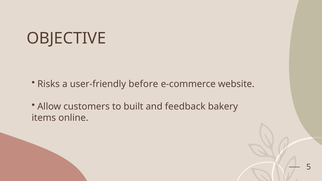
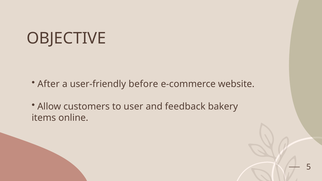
Risks: Risks -> After (49, 84)
built: built -> user (133, 107)
